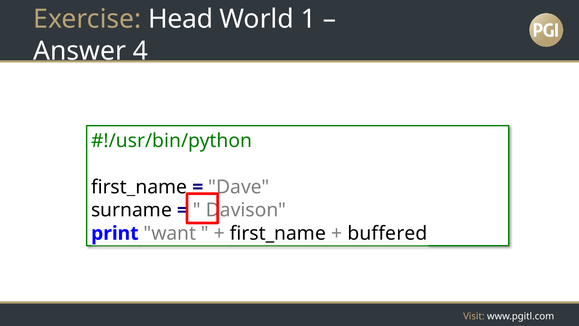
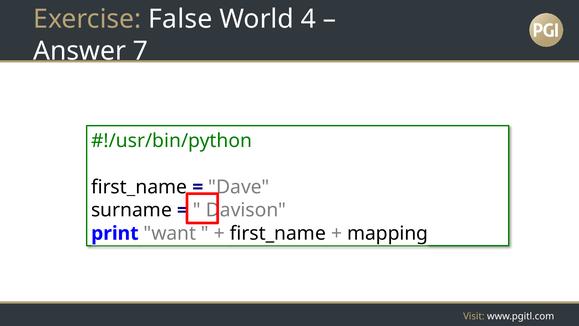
Head: Head -> False (180, 19)
1: 1 -> 4 (308, 19)
4: 4 -> 7 (141, 51)
buffered: buffered -> mapping (388, 233)
